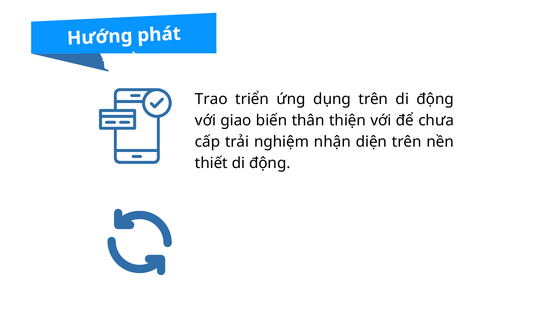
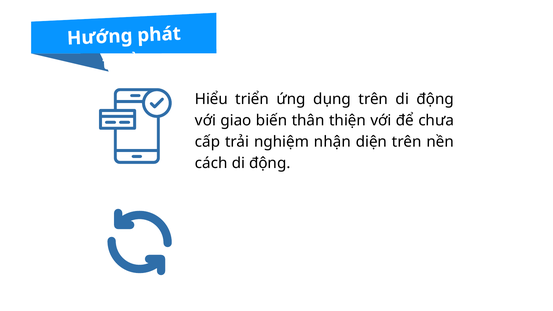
Trao: Trao -> Hiểu (211, 99)
thiết: thiết -> cách (211, 163)
